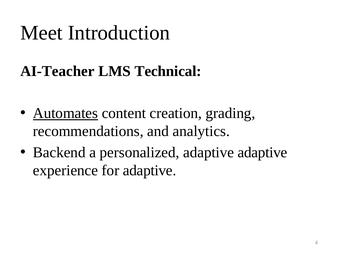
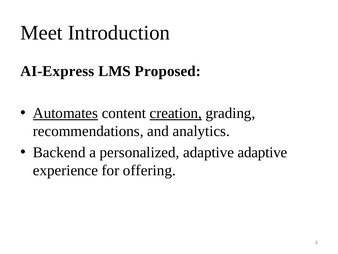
AI-Teacher: AI-Teacher -> AI-Express (57, 71)
Technical: Technical -> Proposed (168, 71)
creation underline: none -> present (176, 113)
for adaptive: adaptive -> offering (149, 170)
